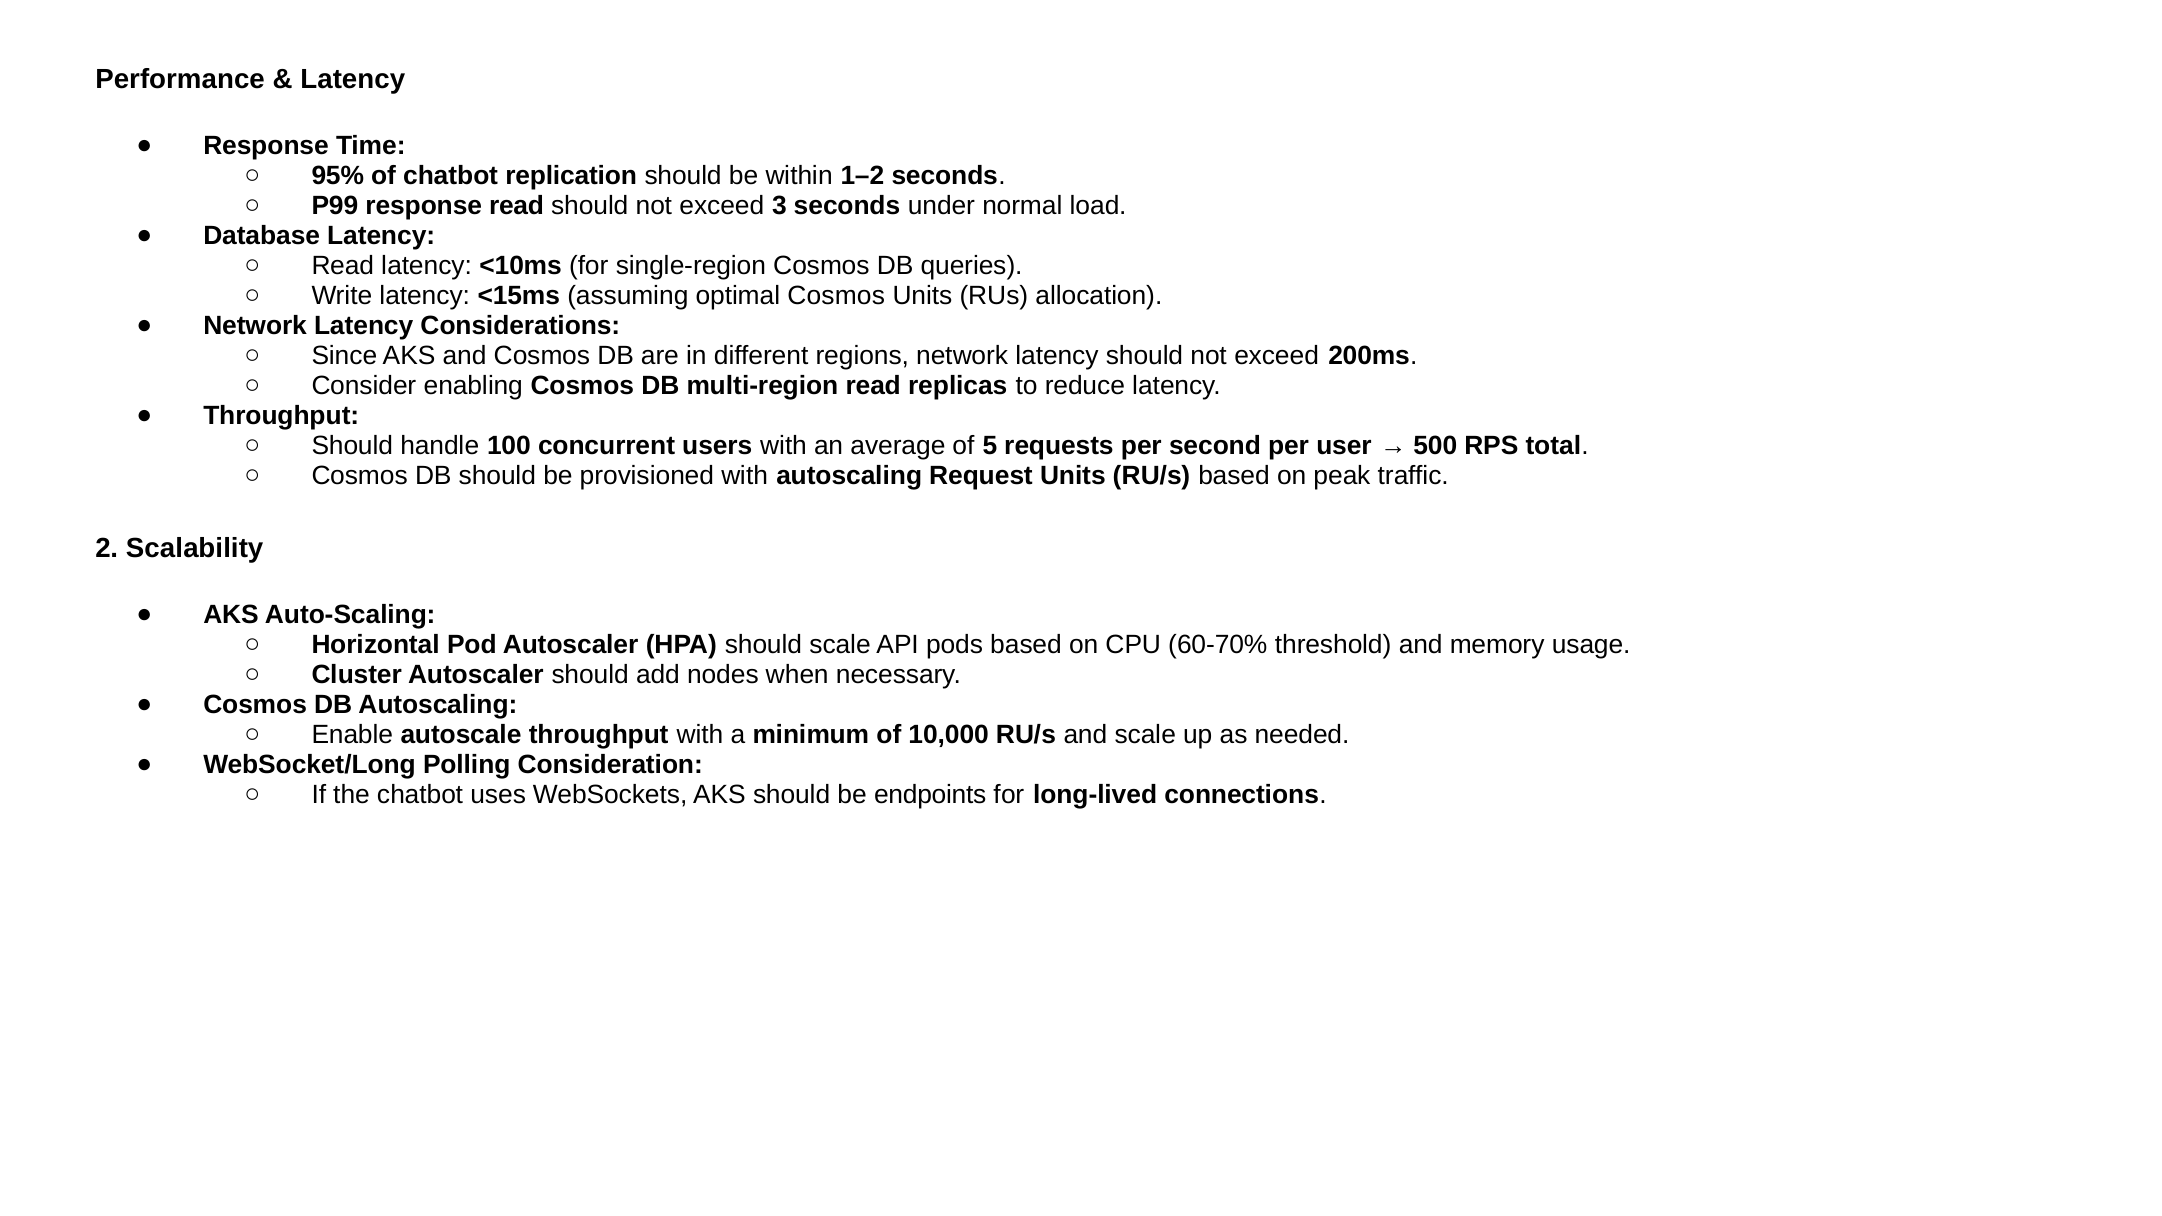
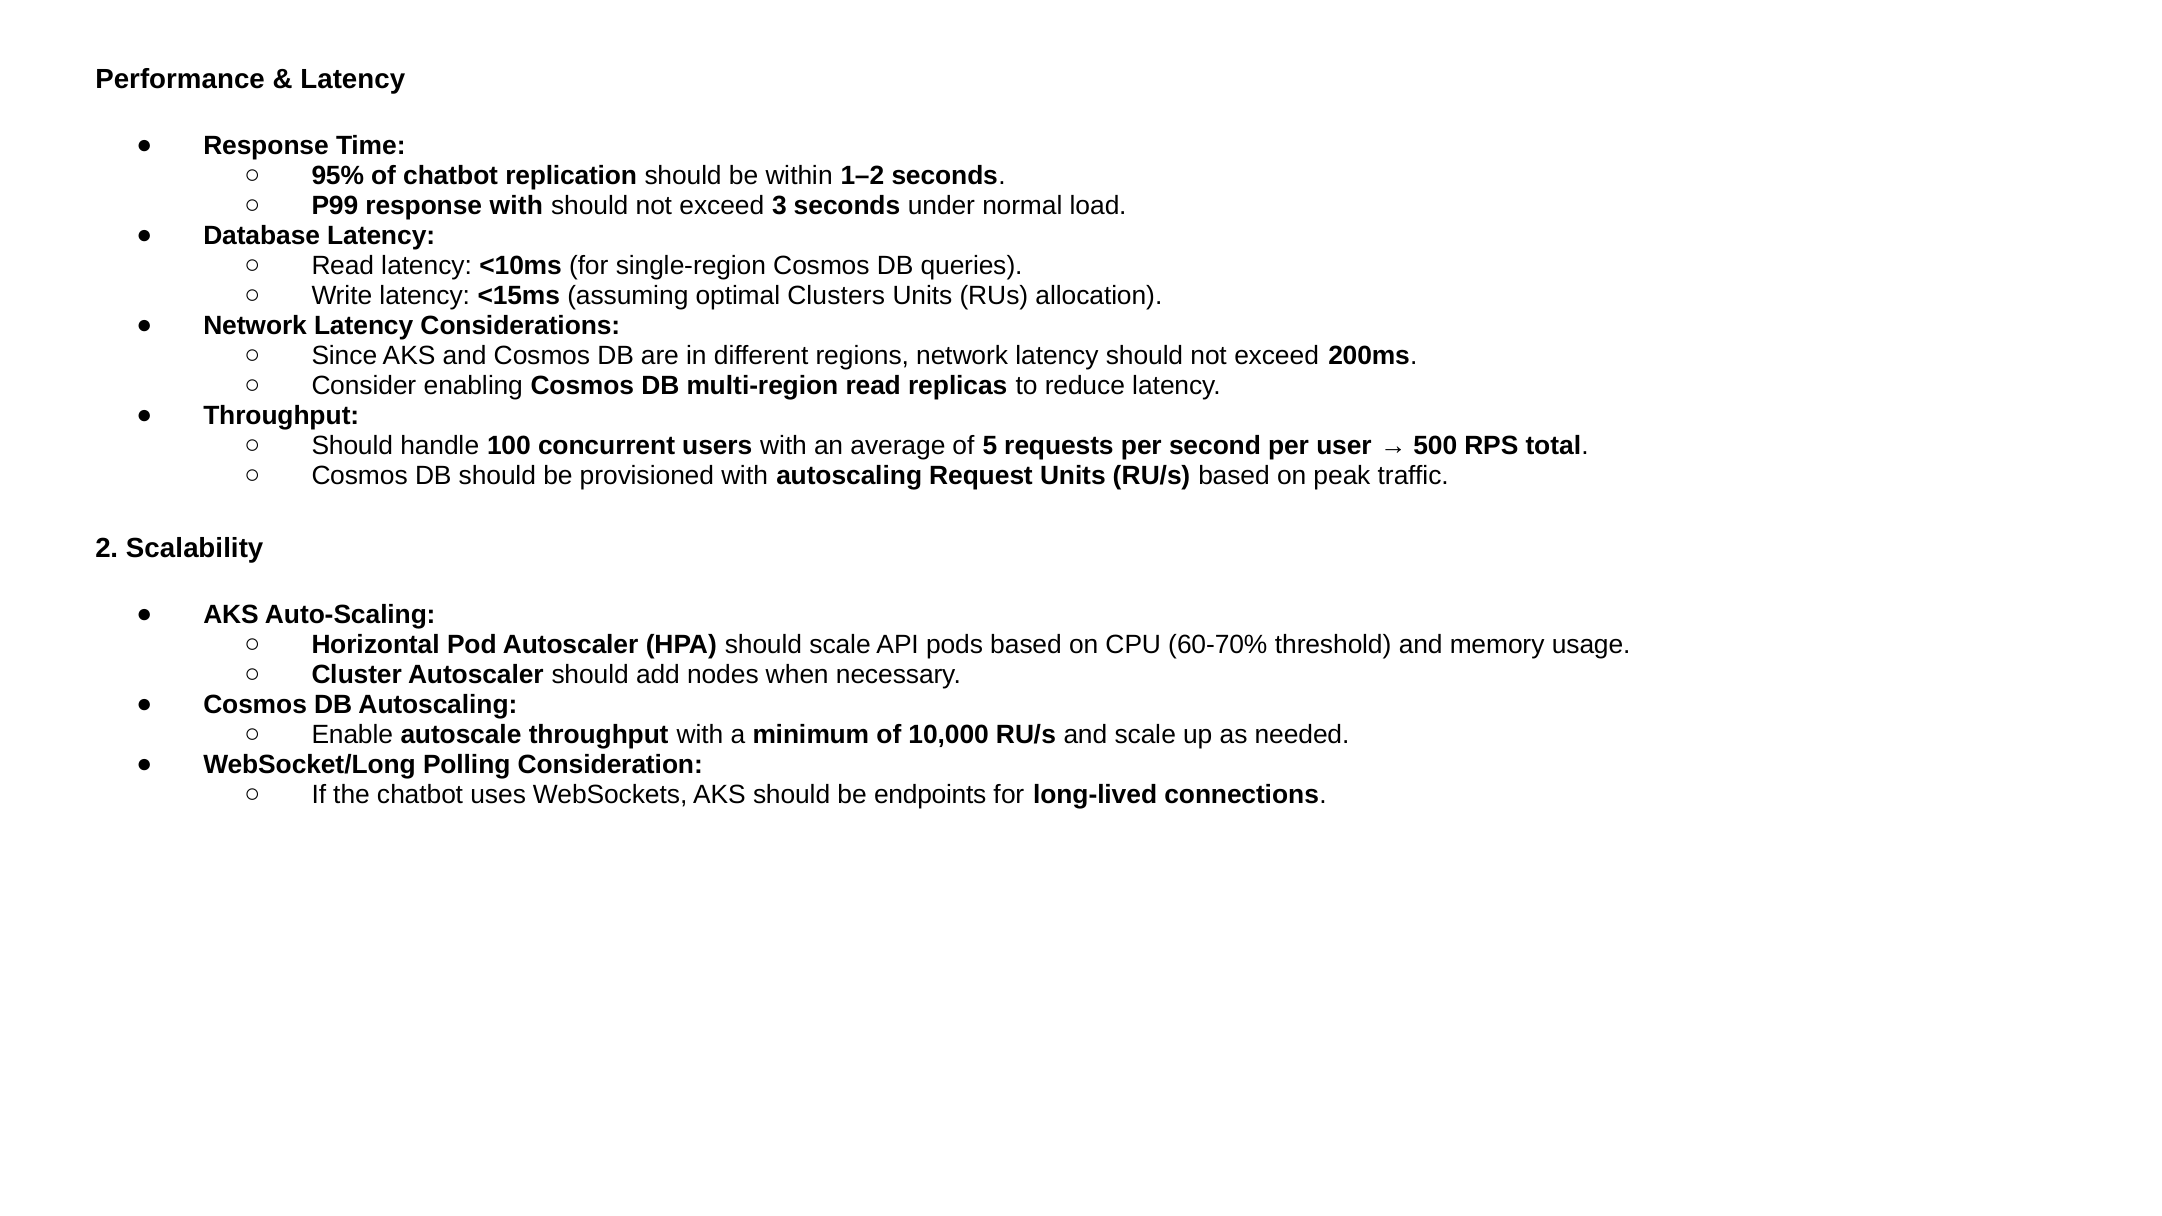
response read: read -> with (516, 206)
optimal Cosmos: Cosmos -> Clusters (836, 296)
